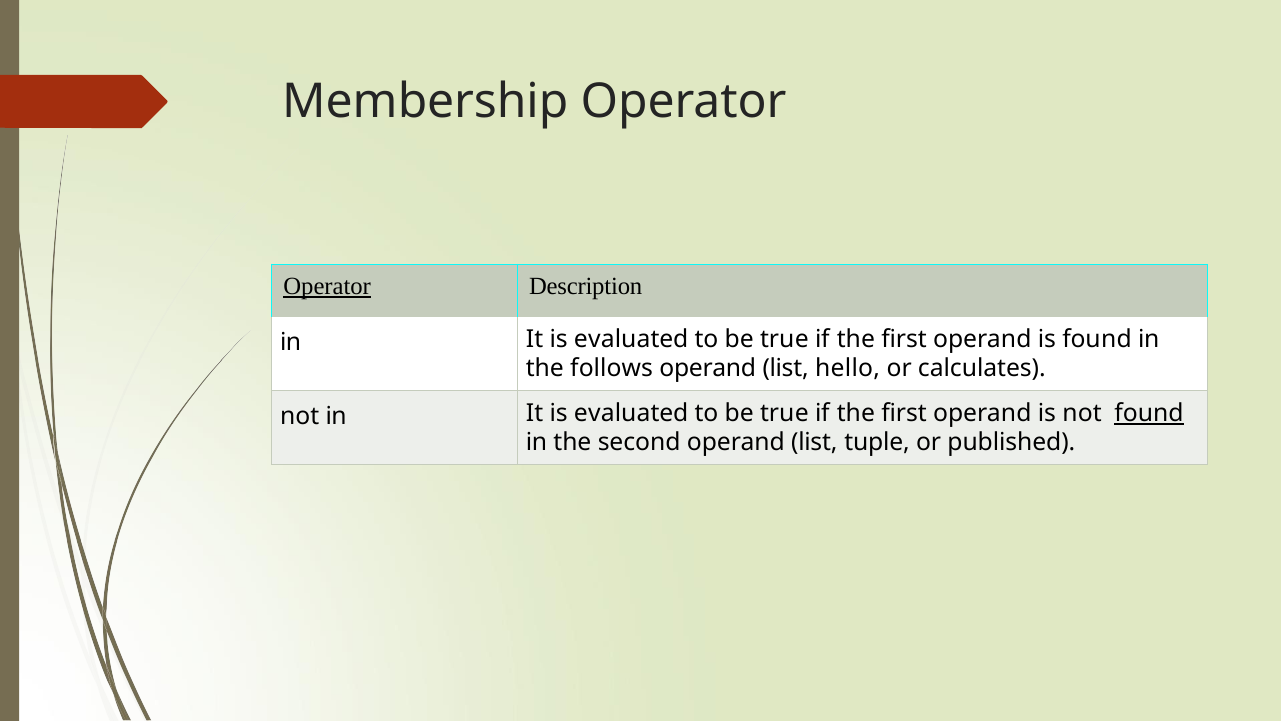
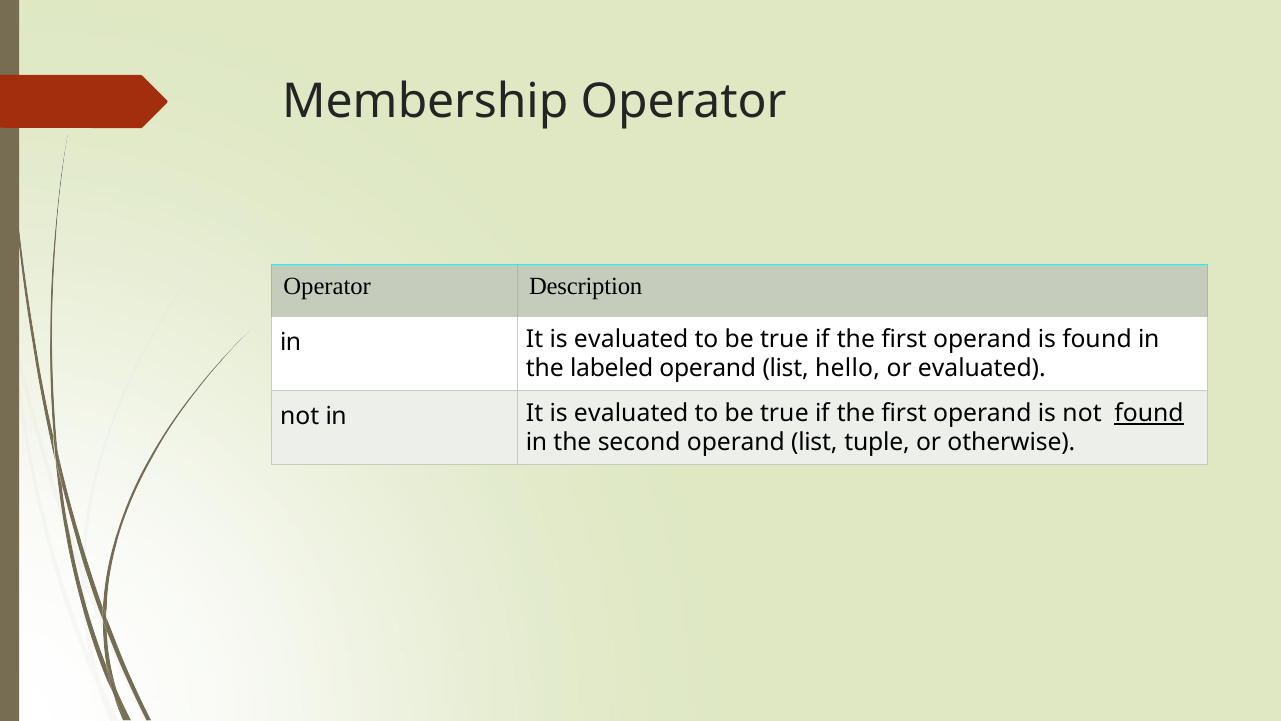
Operator underline: present -> none (327, 286)
follows: follows -> labeled (612, 368)
or calculates: calculates -> evaluated (982, 368)
published: published -> otherwise (1011, 442)
